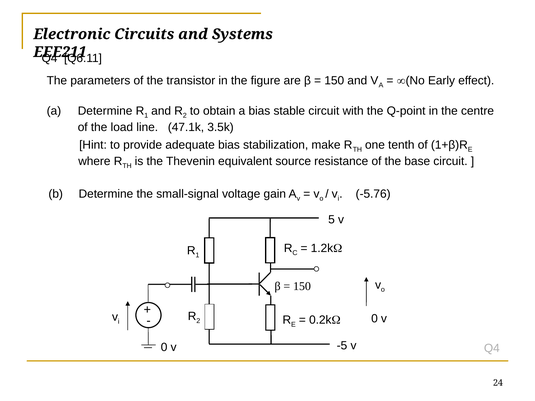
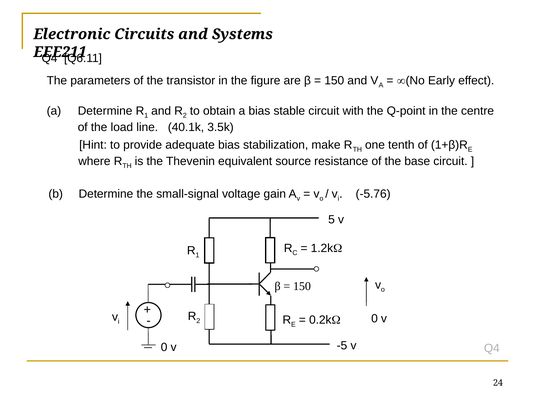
47.1k: 47.1k -> 40.1k (186, 127)
